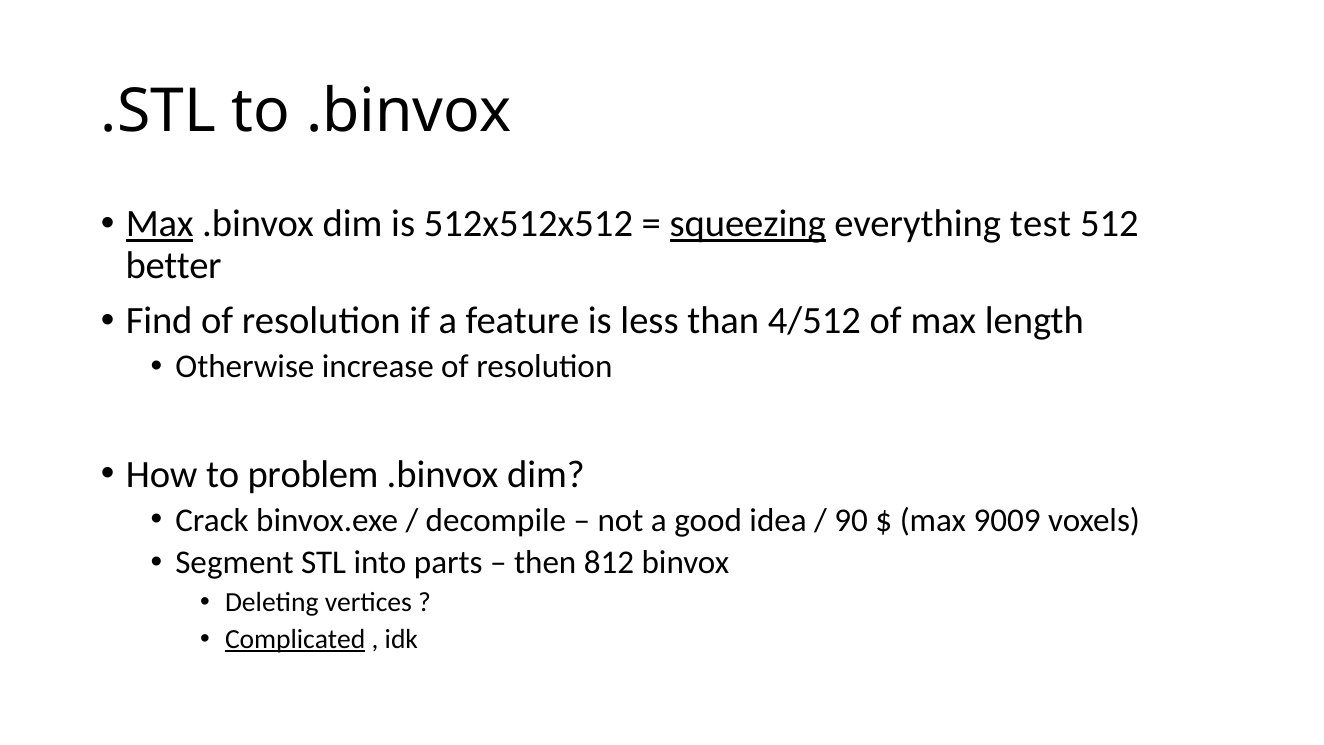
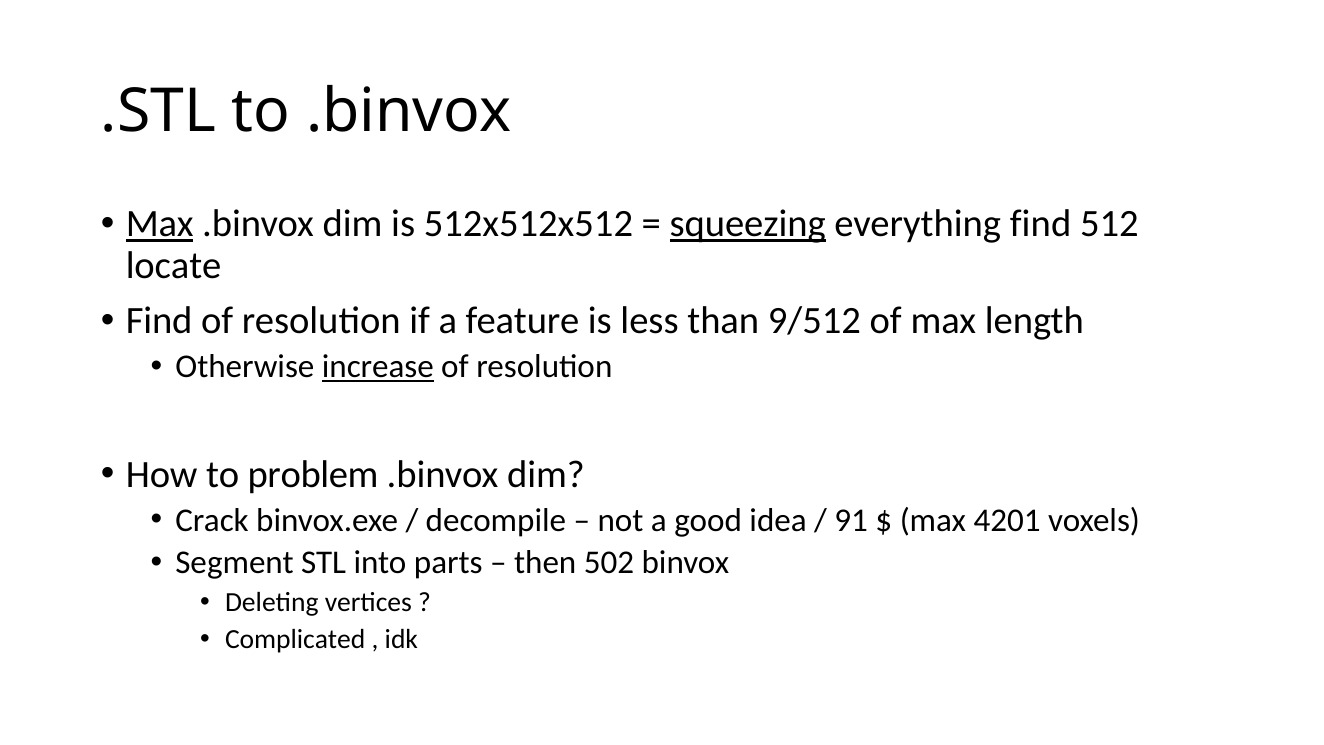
everything test: test -> find (1041, 224)
better: better -> locate (174, 265)
4/512: 4/512 -> 9/512 (814, 321)
increase underline: none -> present (378, 366)
90: 90 -> 91 (851, 520)
9009: 9009 -> 4201 (1007, 520)
812: 812 -> 502 (609, 563)
Complicated underline: present -> none (295, 639)
